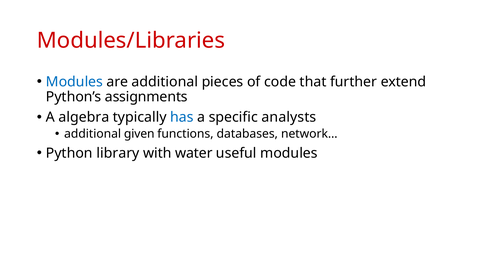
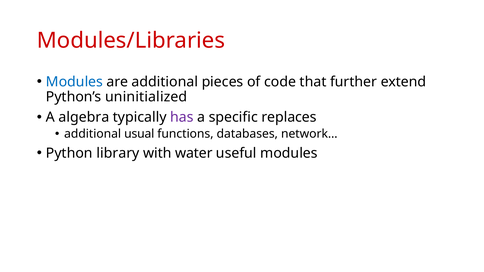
assignments: assignments -> uninitialized (146, 97)
has colour: blue -> purple (182, 117)
analysts: analysts -> replaces (289, 117)
given: given -> usual (139, 134)
